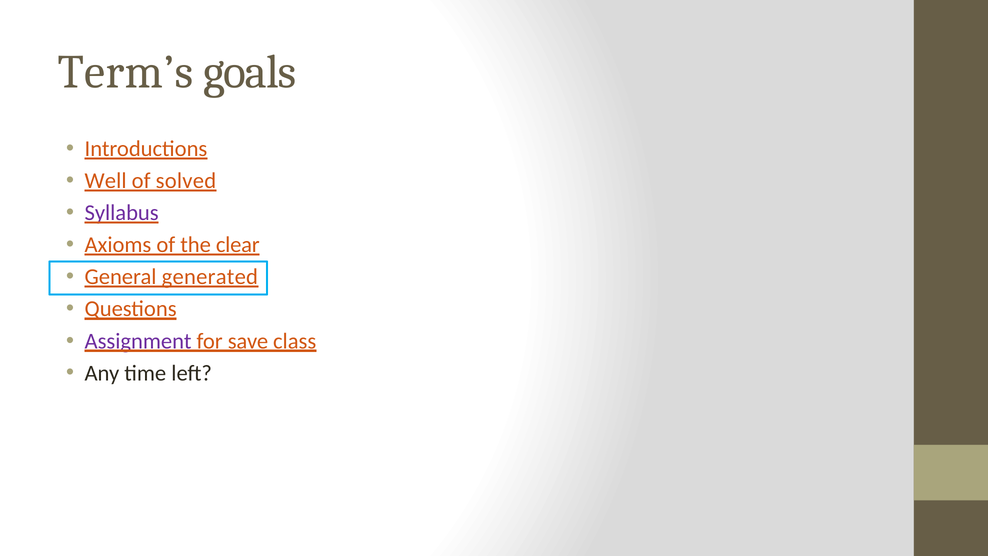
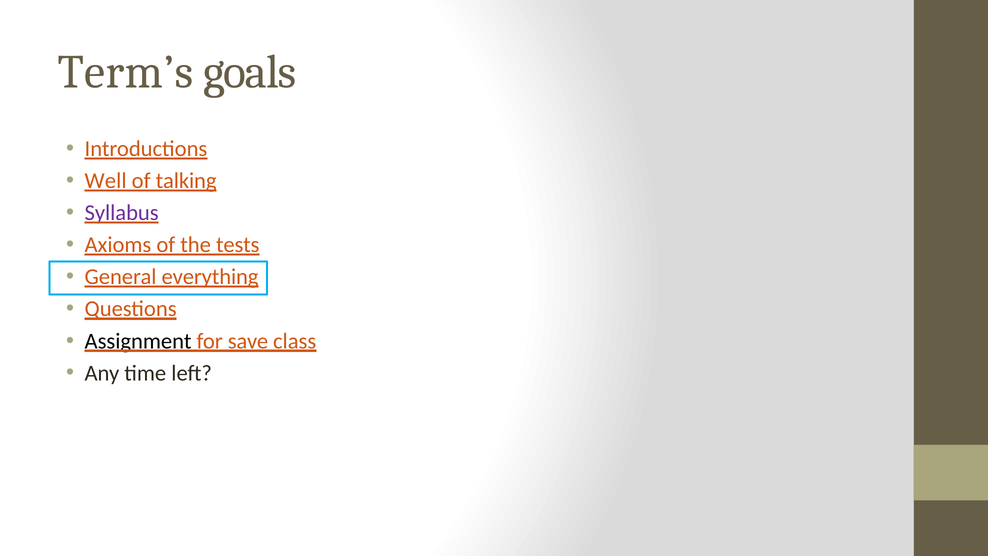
solved: solved -> talking (186, 181)
clear: clear -> tests (238, 245)
generated: generated -> everything (210, 277)
Assignment colour: purple -> black (138, 341)
